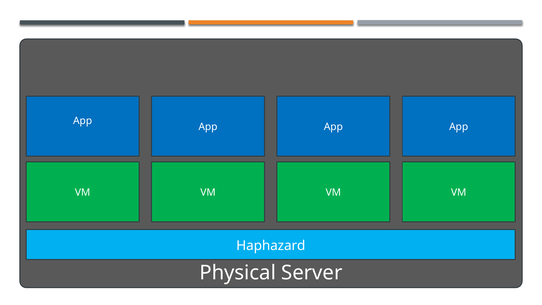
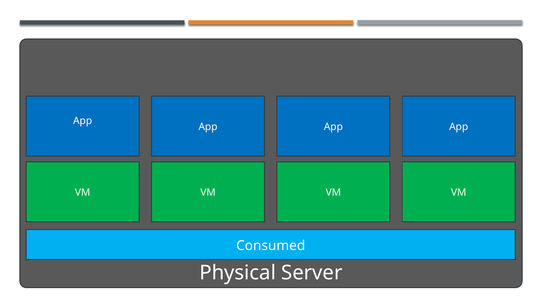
Haphazard: Haphazard -> Consumed (271, 245)
